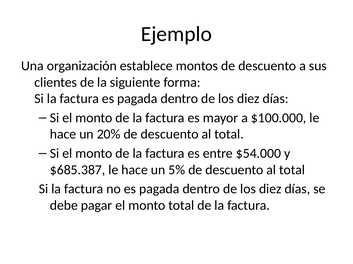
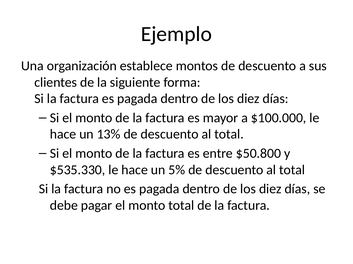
20%: 20% -> 13% (109, 135)
$54.000: $54.000 -> $50.800 (258, 154)
$685.387: $685.387 -> $535.330 (78, 170)
